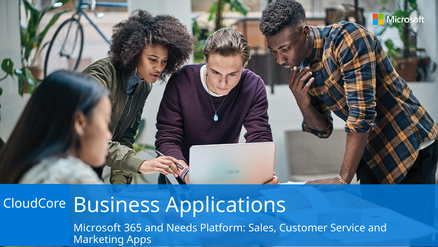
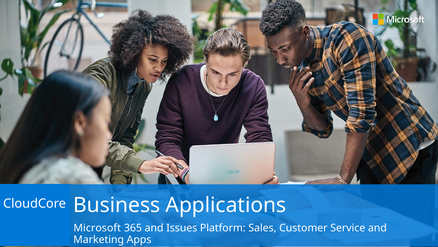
Needs: Needs -> Issues (182, 228)
